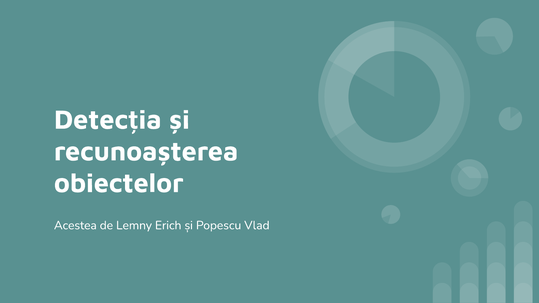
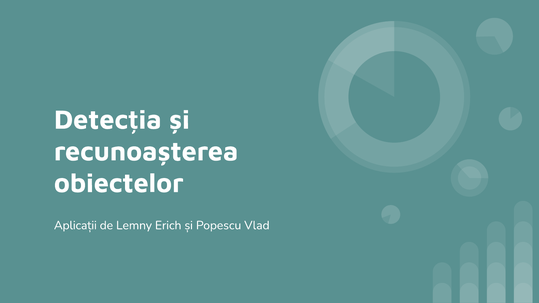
Acestea: Acestea -> Aplicații (75, 225)
